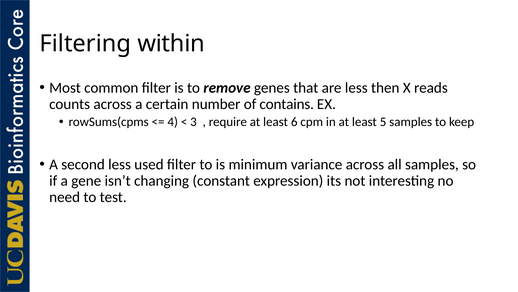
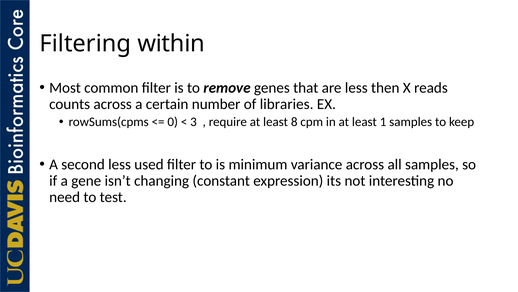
contains: contains -> libraries (287, 104)
4: 4 -> 0 (173, 122)
6: 6 -> 8 (294, 122)
5: 5 -> 1 (383, 122)
